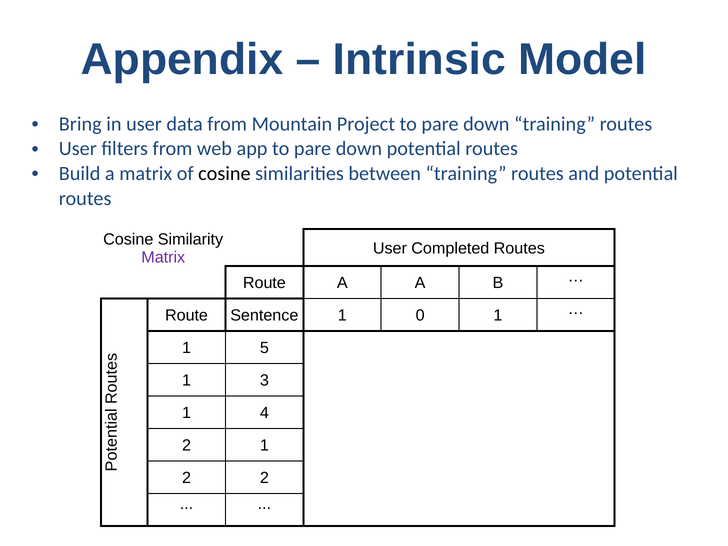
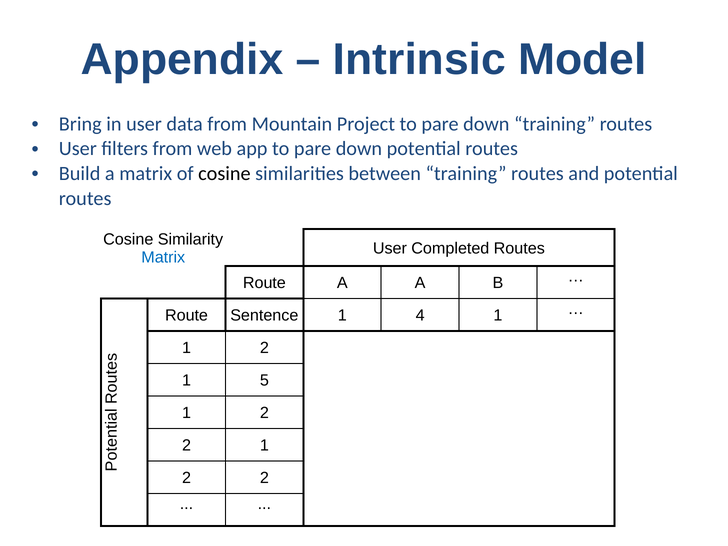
Matrix colour: purple -> blue (163, 257)
0: 0 -> 4 (420, 316)
5: 5 -> 2 (264, 348)
3: 3 -> 5 (264, 381)
4: 4 -> 2 (264, 413)
